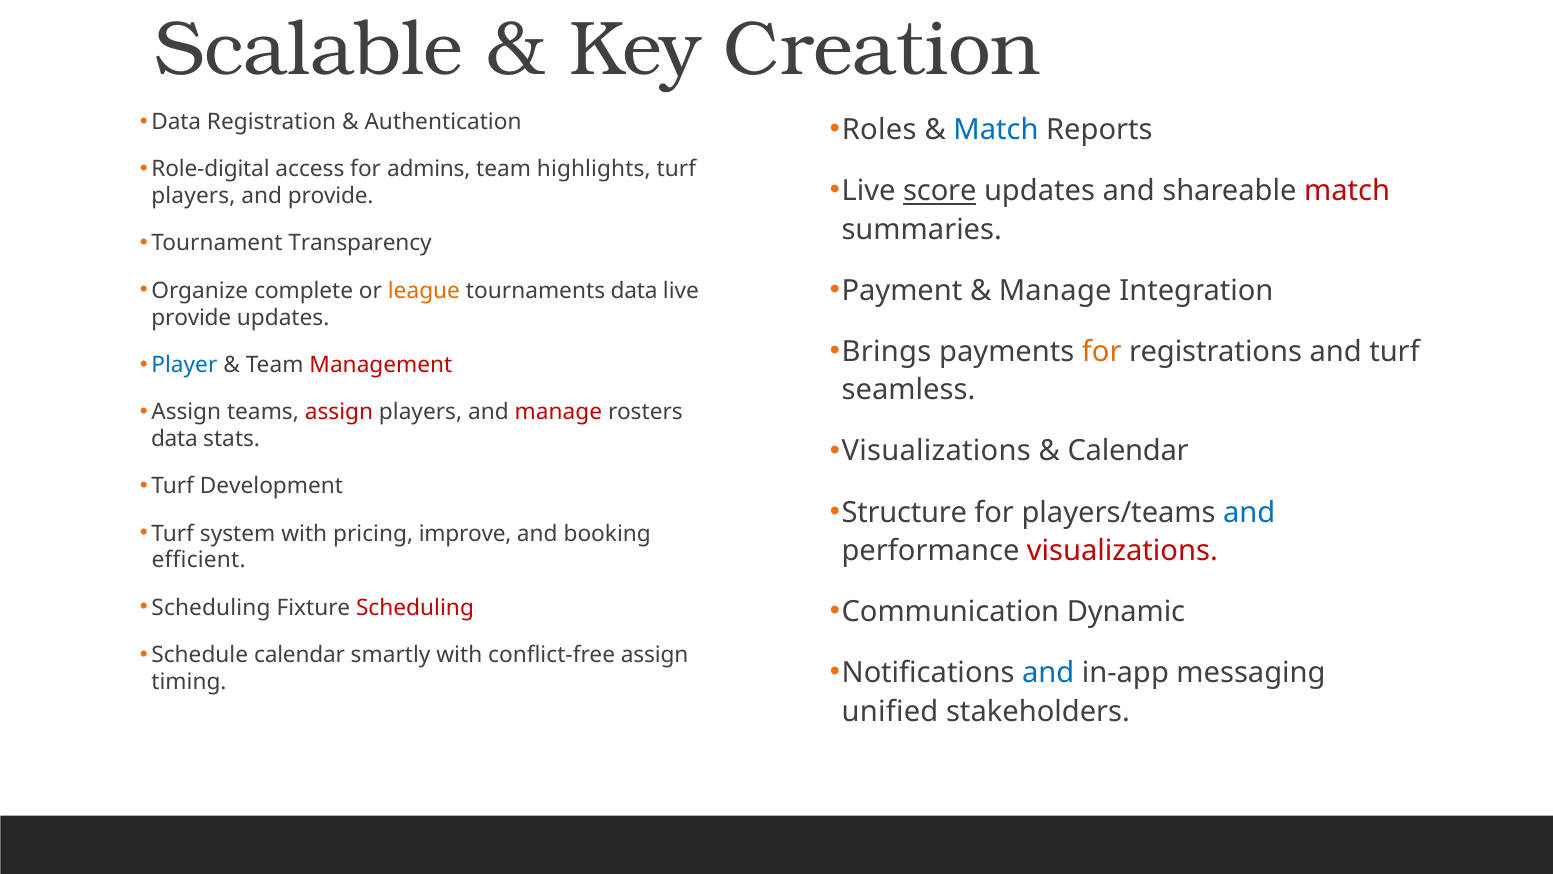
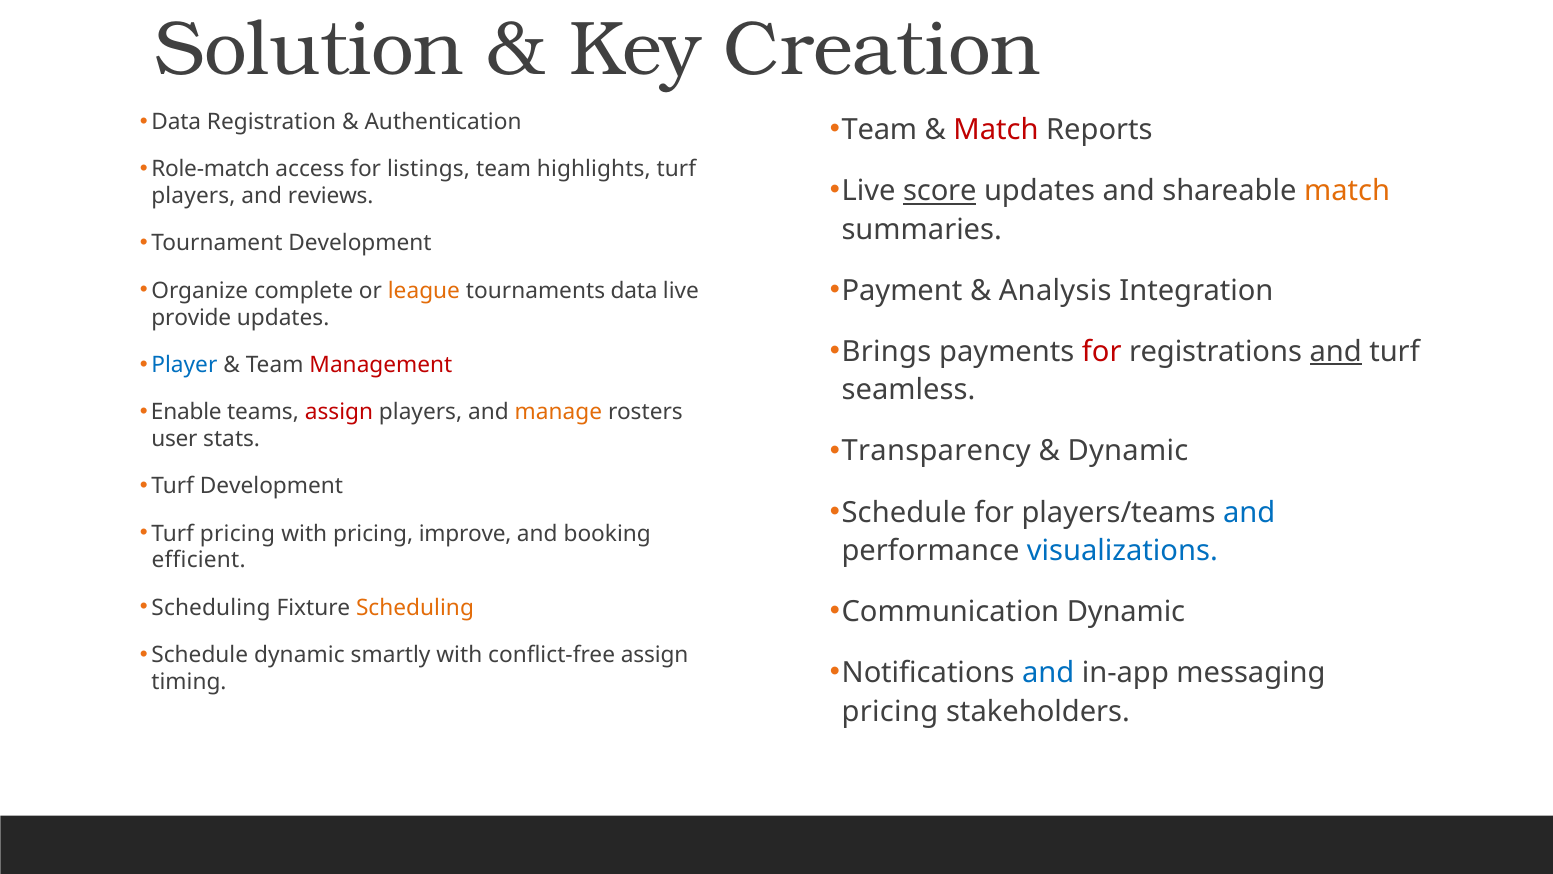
Scalable: Scalable -> Solution (309, 50)
Roles: Roles -> Team (879, 130)
Match colour: blue -> red (996, 130)
Role-digital: Role-digital -> Role-match (211, 169)
admins: admins -> listings (429, 169)
match colour: red -> orange (1347, 191)
and provide: provide -> reviews (331, 196)
Tournament Transparency: Transparency -> Development (360, 243)
Manage: Manage -> Analysis (1055, 291)
for colour: orange -> red (1102, 352)
and underline: none -> present (1336, 352)
Assign: Assign -> Enable (186, 412)
manage colour: red -> orange (558, 412)
data: data -> user (174, 439)
Visualizations: Visualizations -> Transparency (936, 451)
Calendar: Calendar -> Dynamic (1128, 451)
Structure: Structure -> Schedule (904, 512)
Turf system: system -> pricing (238, 533)
visualizations colour: red -> blue (1122, 551)
Scheduling colour: red -> orange (415, 607)
Schedule calendar: calendar -> dynamic (299, 655)
unified: unified -> pricing (890, 711)
